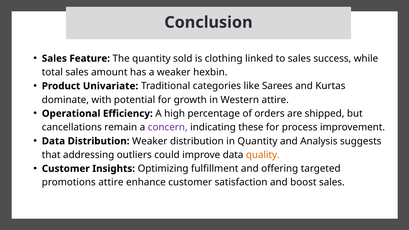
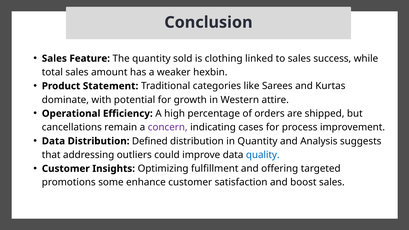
Univariate: Univariate -> Statement (111, 86)
these: these -> cases (251, 127)
Distribution Weaker: Weaker -> Defined (150, 141)
quality colour: orange -> blue (263, 155)
promotions attire: attire -> some (111, 182)
